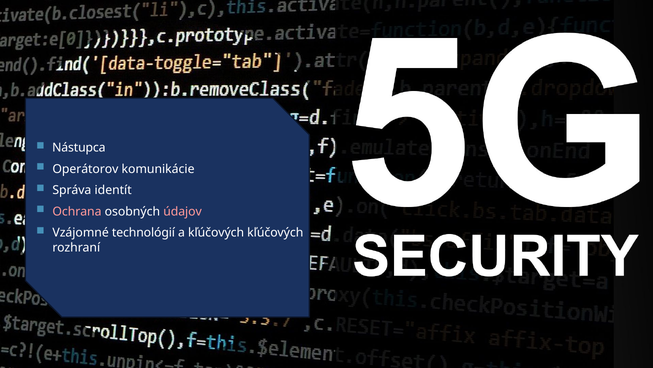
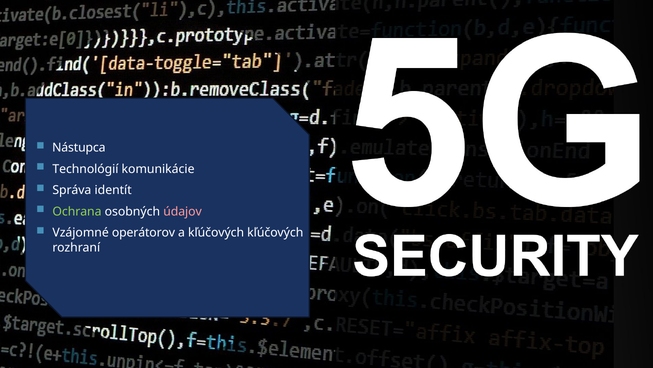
Operátorov: Operátorov -> Technológií (85, 169)
Ochrana colour: pink -> light green (77, 211)
technológií: technológií -> operátorov (143, 232)
